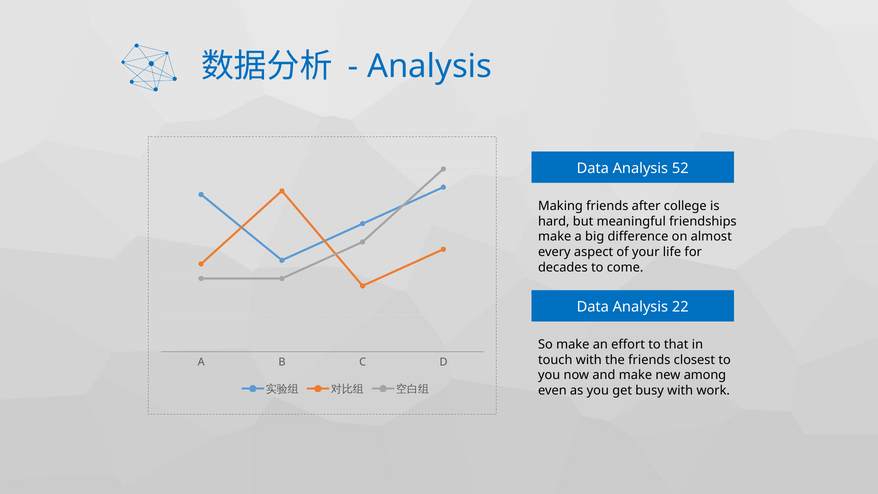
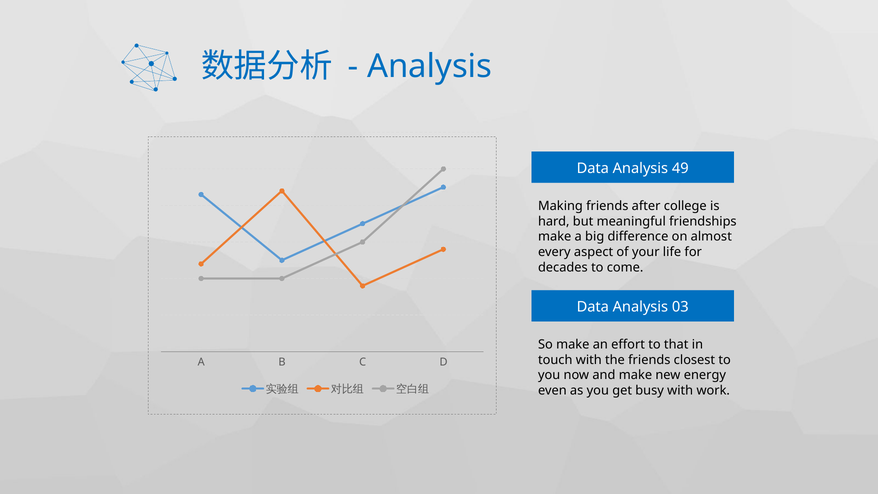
52: 52 -> 49 (680, 168)
22: 22 -> 03 (680, 307)
among: among -> energy (705, 375)
